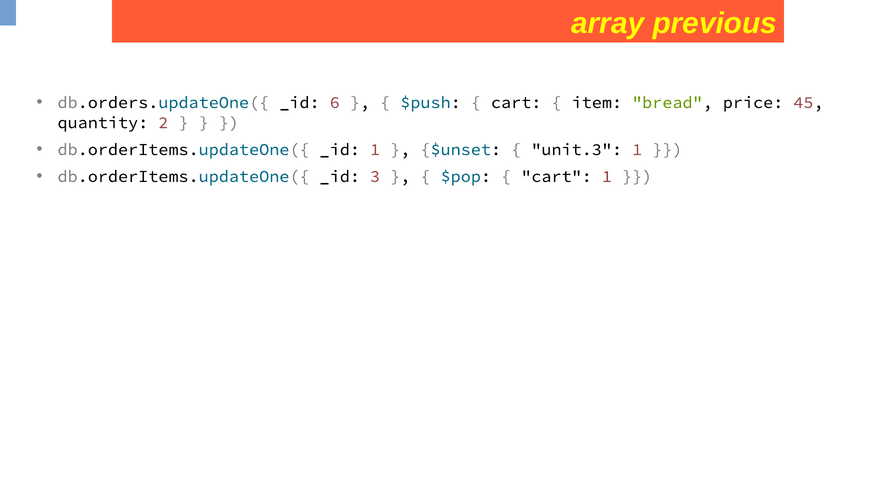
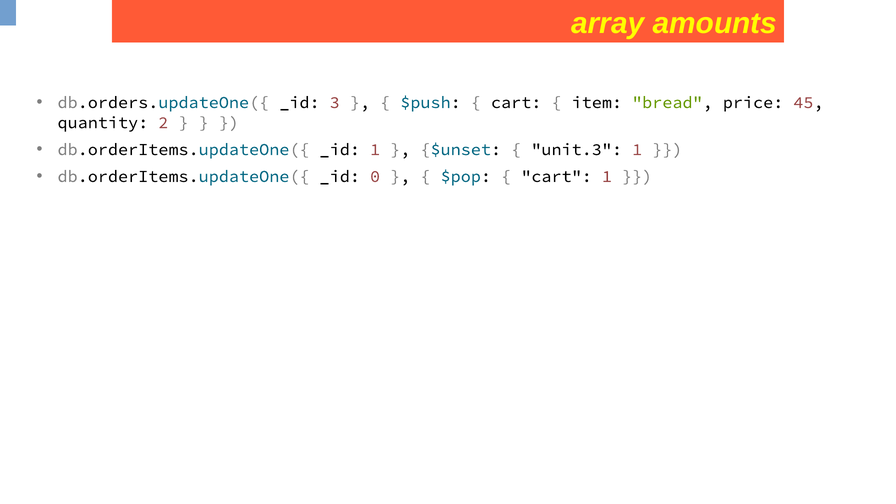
previous: previous -> amounts (715, 23)
6: 6 -> 3 (335, 102)
3: 3 -> 0 (375, 176)
